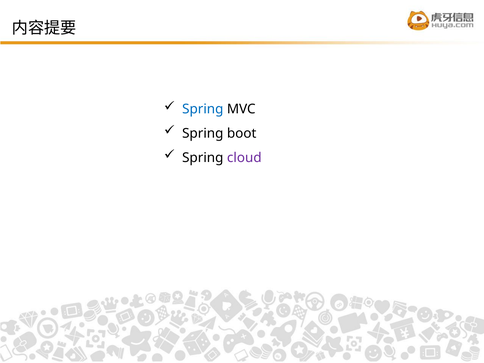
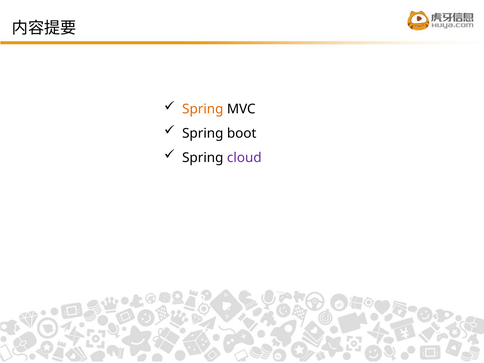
Spring colour: blue -> orange (203, 109)
